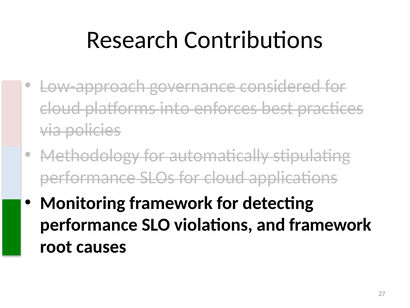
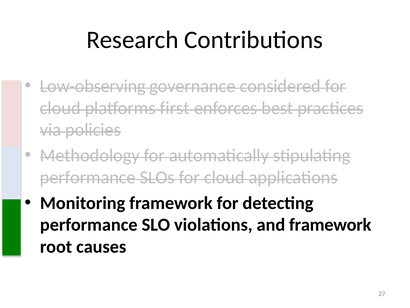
Low-approach: Low-approach -> Low-observing (93, 86)
into: into -> first (175, 108)
